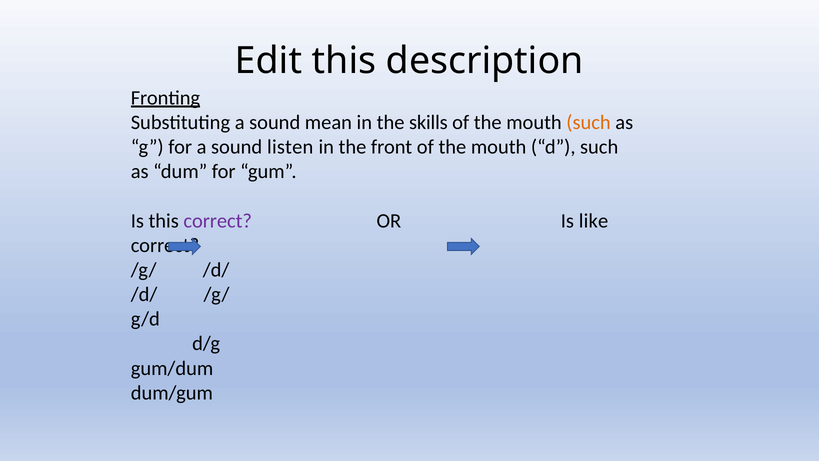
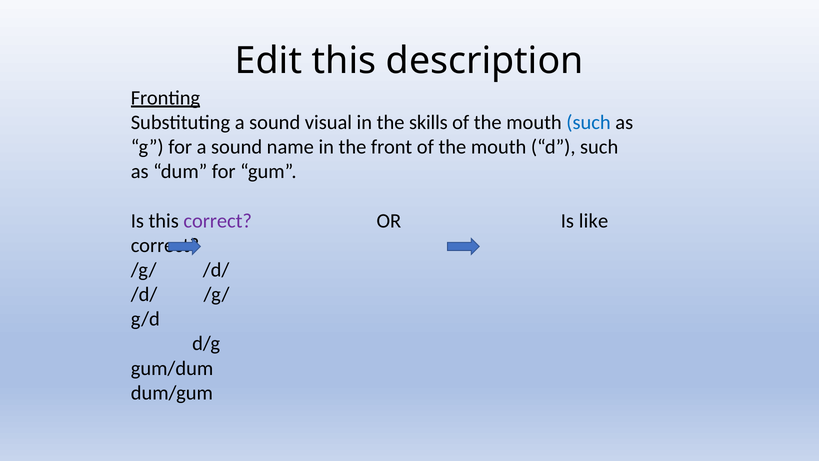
mean: mean -> visual (328, 122)
such colour: orange -> blue (589, 122)
listen: listen -> name (290, 147)
